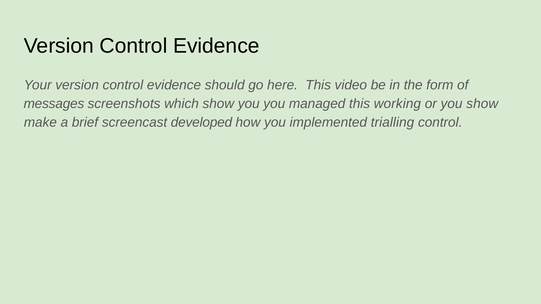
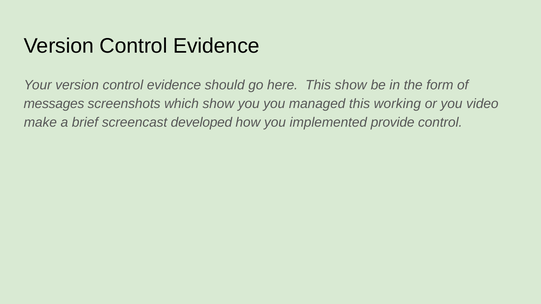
This video: video -> show (351, 85)
you show: show -> video (482, 104)
trialling: trialling -> provide (393, 122)
